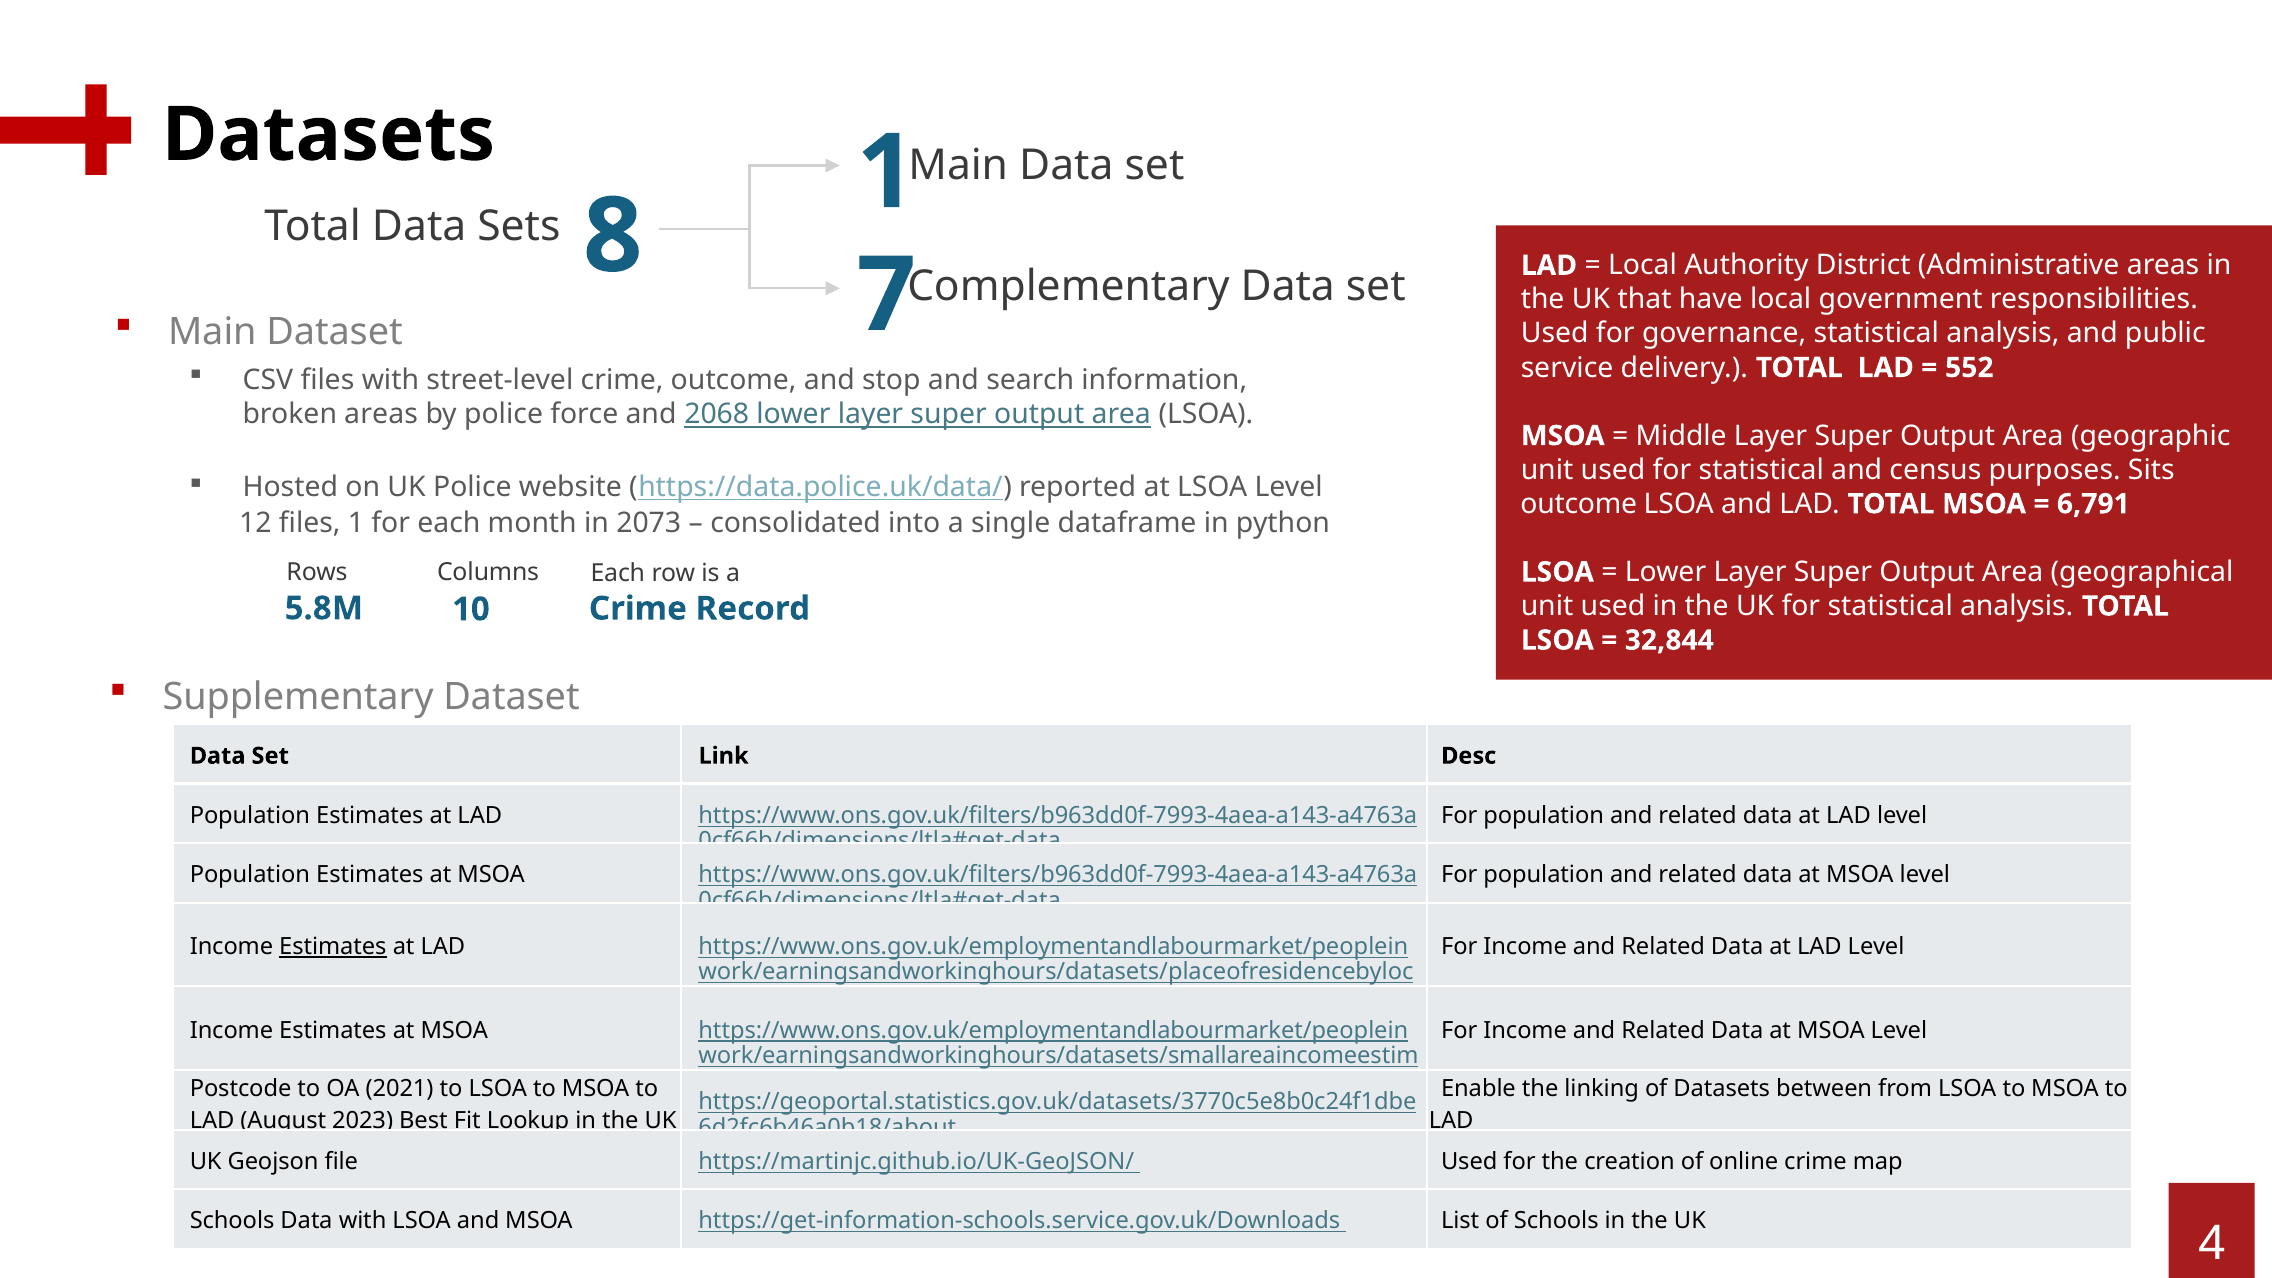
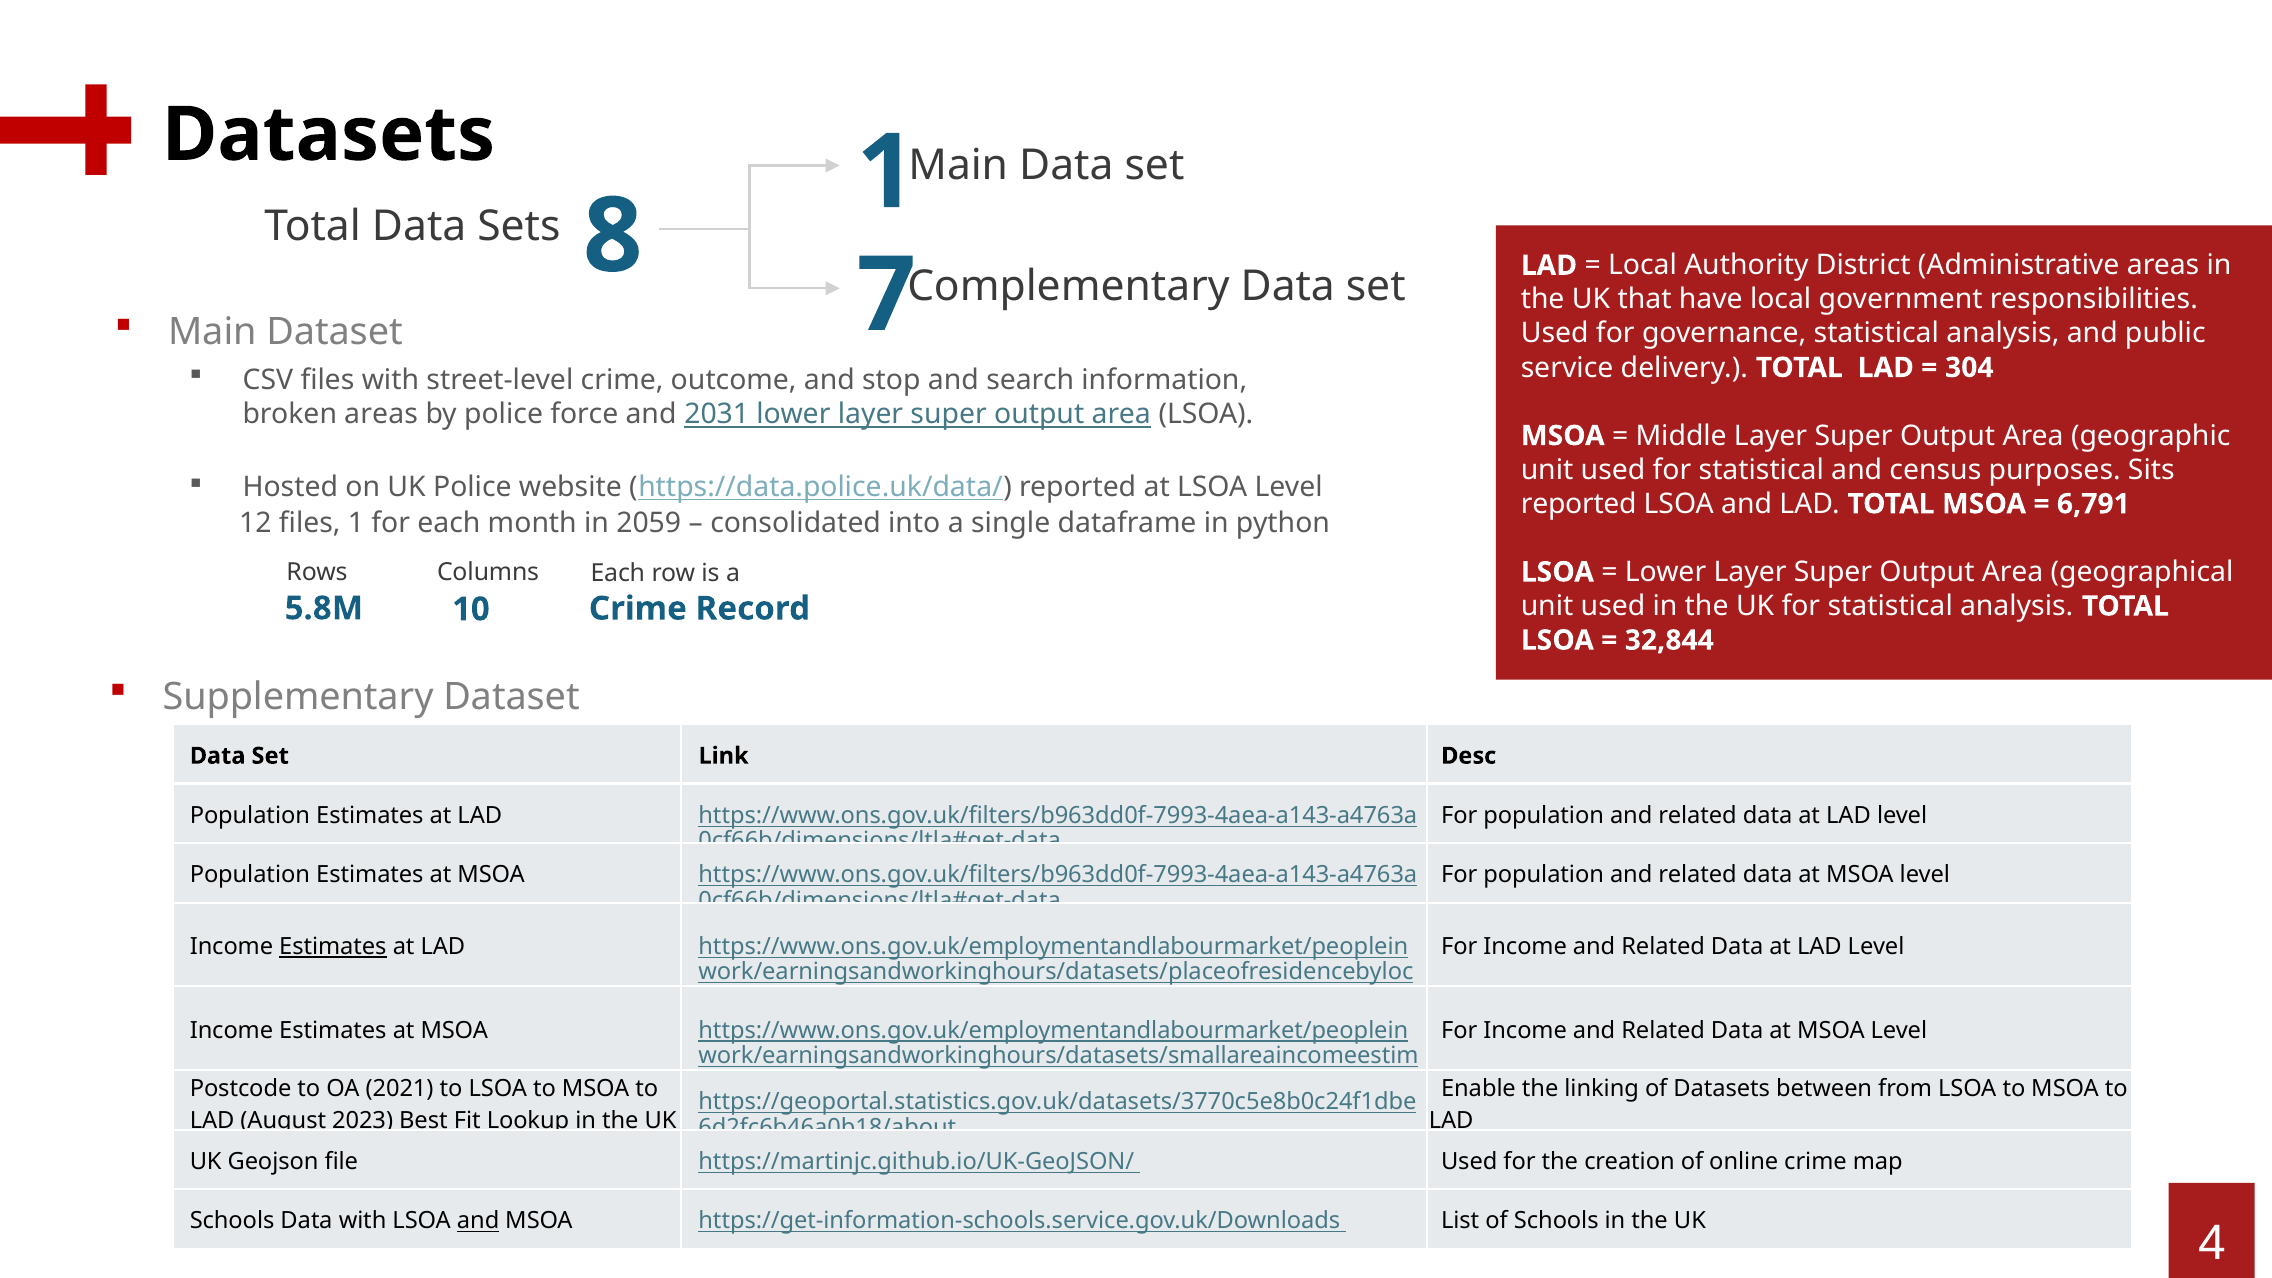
552: 552 -> 304 (1969, 368)
2068: 2068 -> 2031 (717, 414)
outcome: outcome -> reported (1579, 504)
2073: 2073 -> 2059 (649, 523)
and underline: none -> present (478, 1221)
